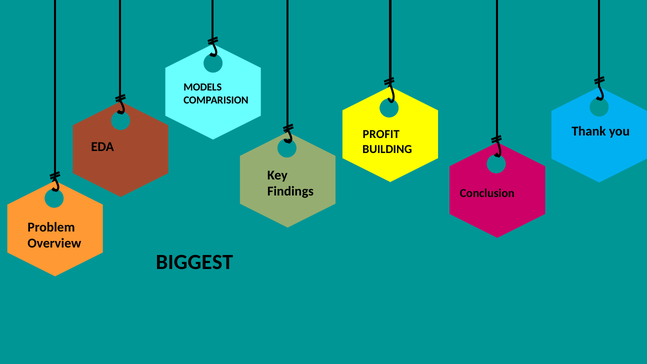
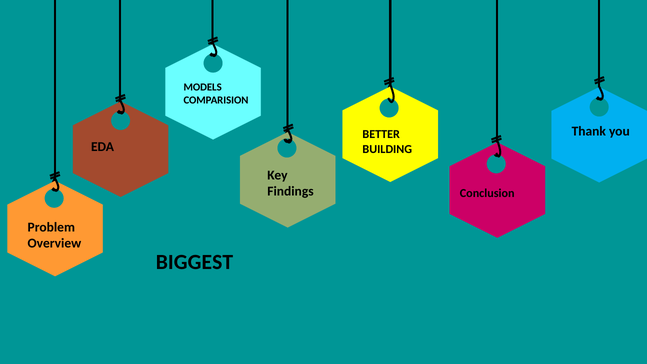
PROFIT: PROFIT -> BETTER (381, 134)
